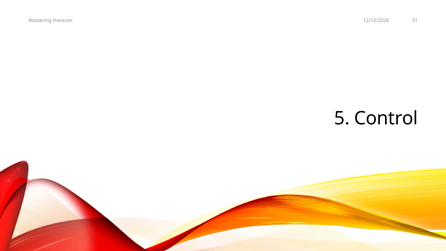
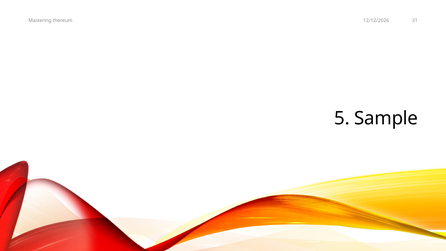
Control: Control -> Sample (386, 118)
